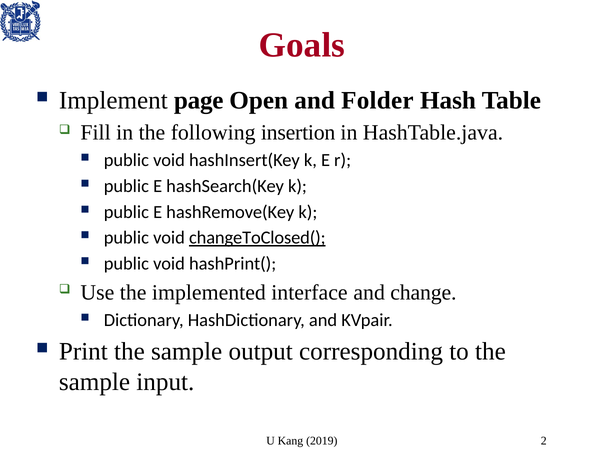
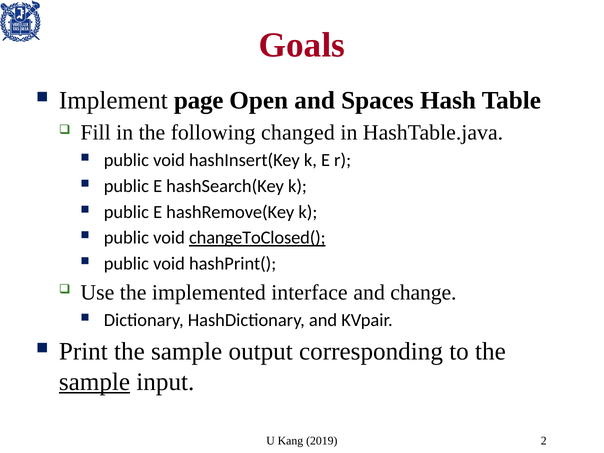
Folder: Folder -> Spaces (377, 100)
insertion: insertion -> changed (298, 133)
sample underline: none -> present (94, 382)
